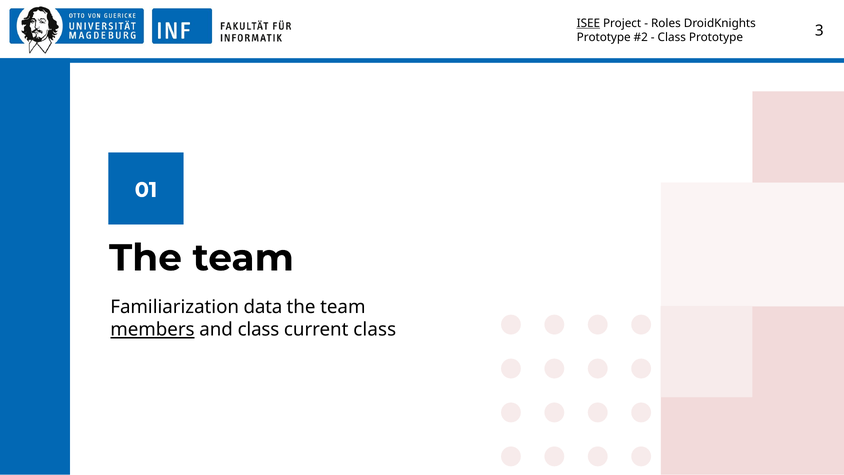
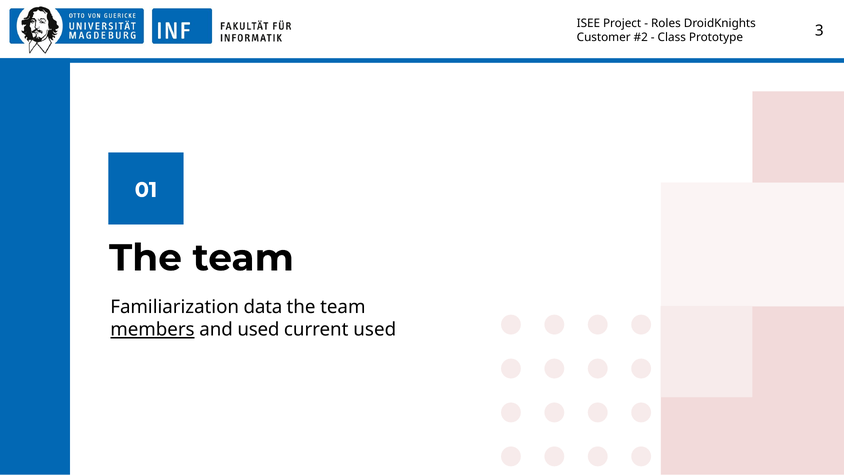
ISEE underline: present -> none (588, 23)
Prototype: Prototype -> Customer (604, 37)
and class: class -> used (258, 329)
current class: class -> used (375, 329)
